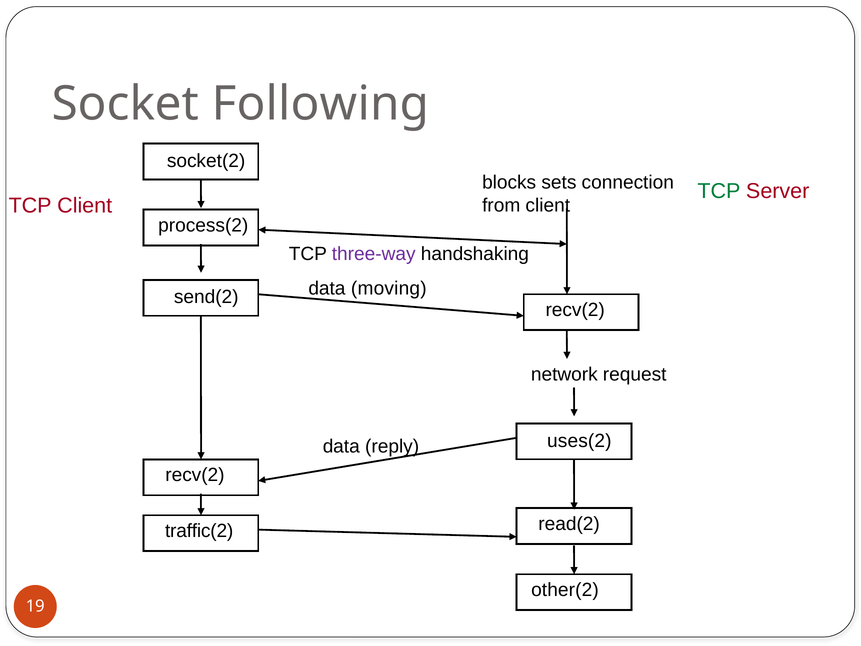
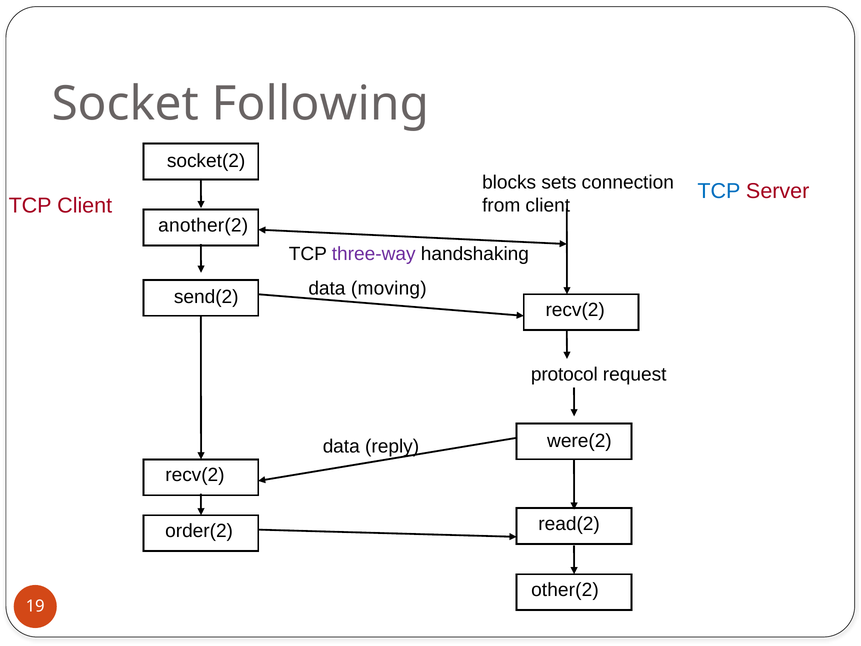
TCP colour: green -> blue (719, 191)
process(2: process(2 -> another(2 (203, 225)
network: network -> protocol (564, 374)
uses(2: uses(2 -> were(2 (579, 441)
traffic(2: traffic(2 -> order(2 (199, 531)
